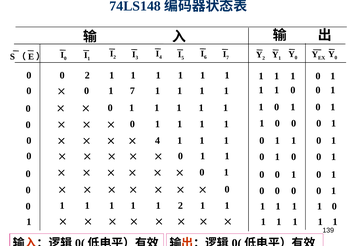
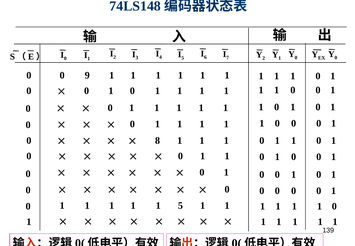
0 2: 2 -> 9 (87, 75)
7: 7 -> 0 (132, 91)
4: 4 -> 8 (158, 140)
1 2: 2 -> 5 (180, 205)
